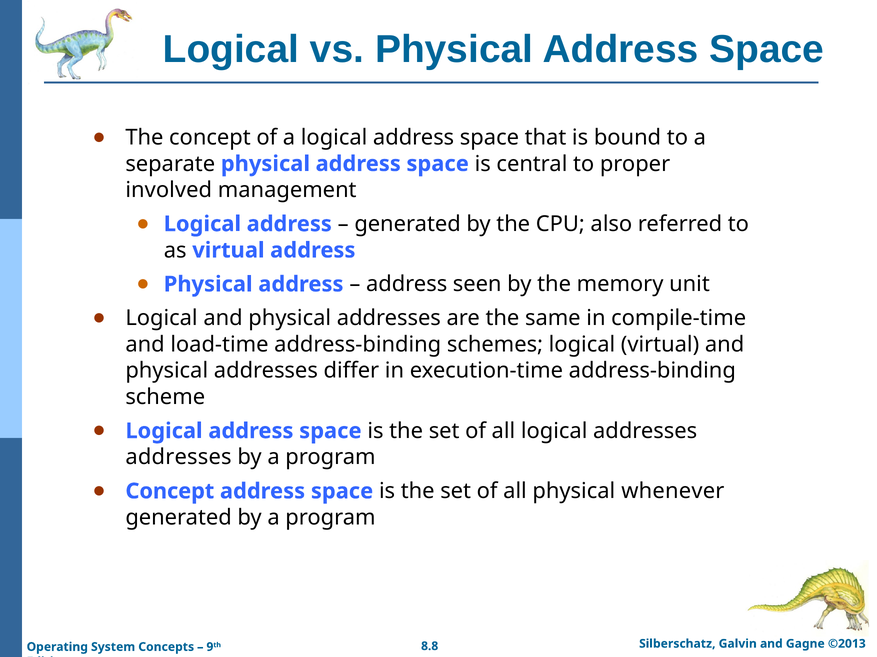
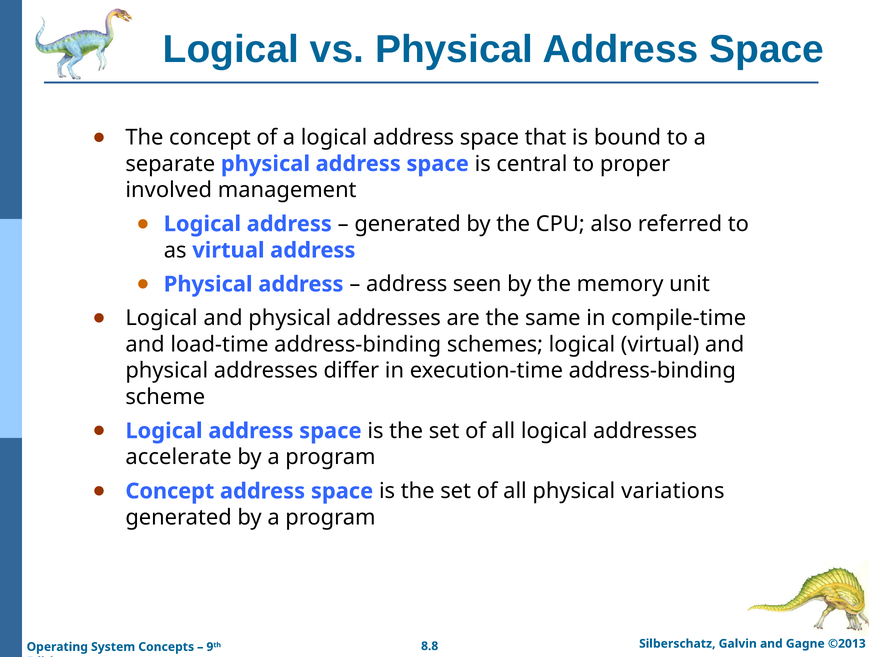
addresses: addresses -> accelerate (179, 458)
whenever: whenever -> variations (673, 492)
